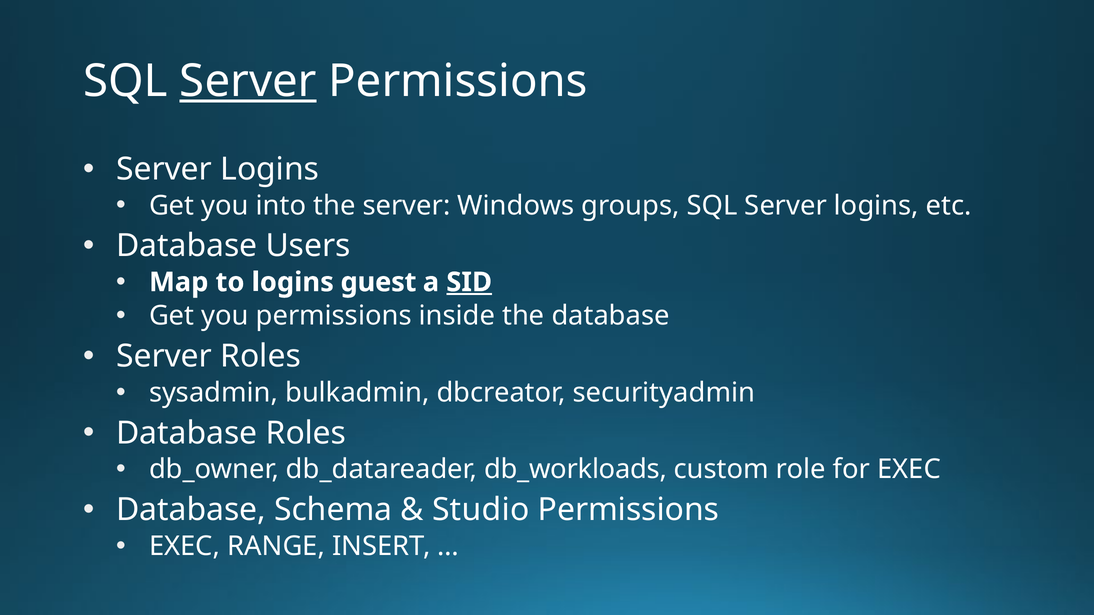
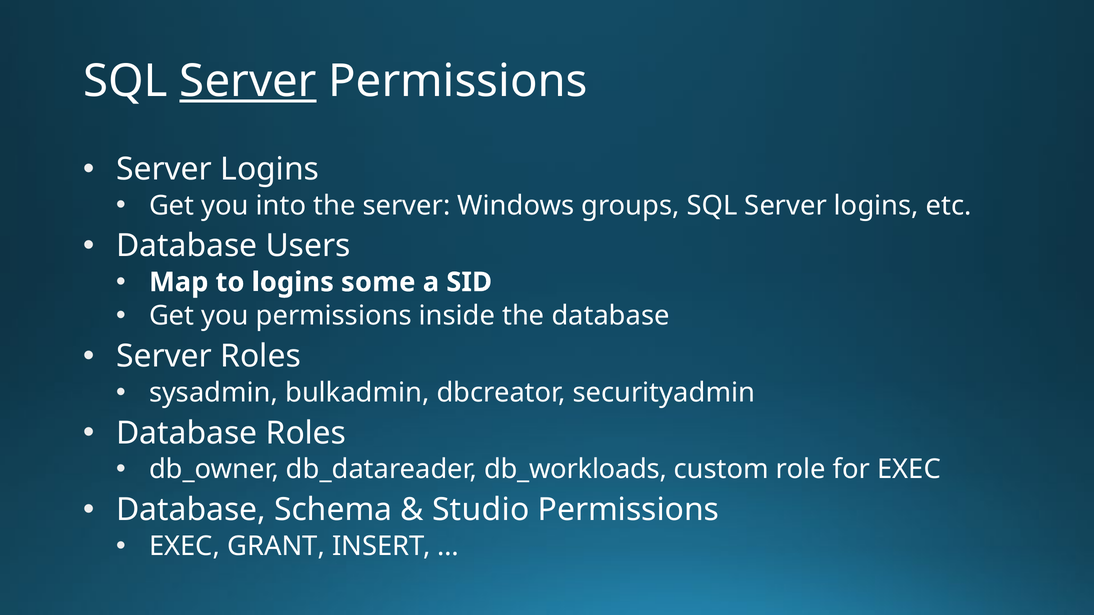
guest: guest -> some (378, 282)
SID underline: present -> none (469, 282)
RANGE: RANGE -> GRANT (276, 546)
